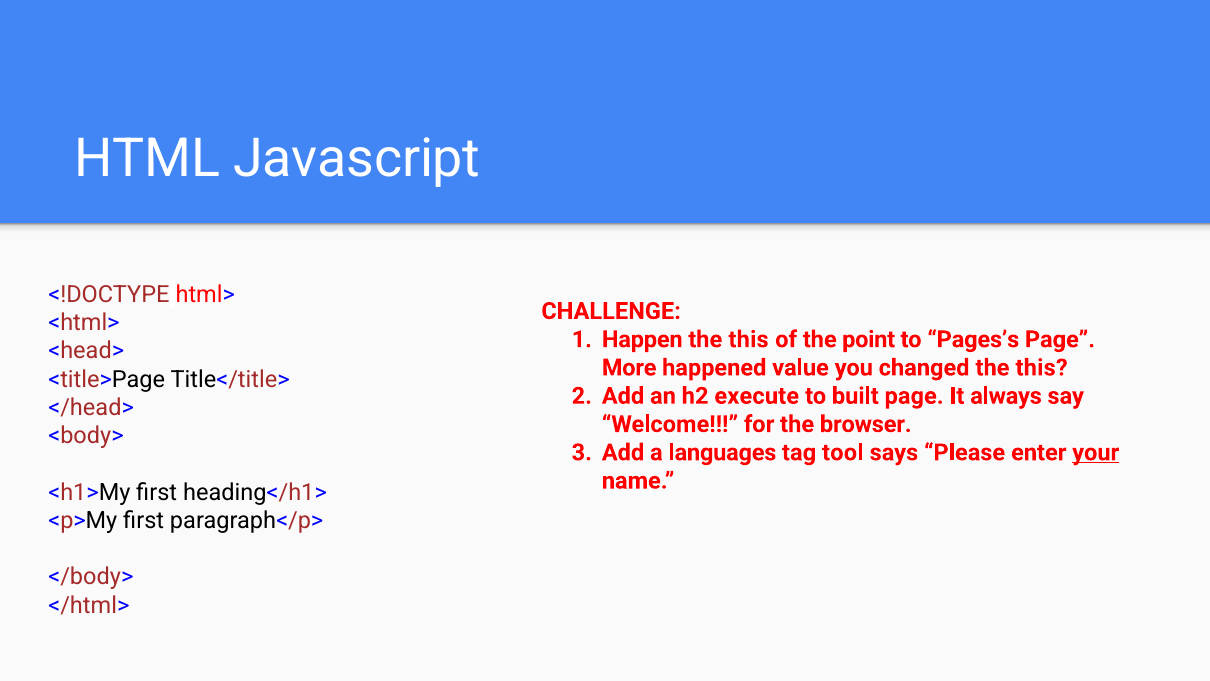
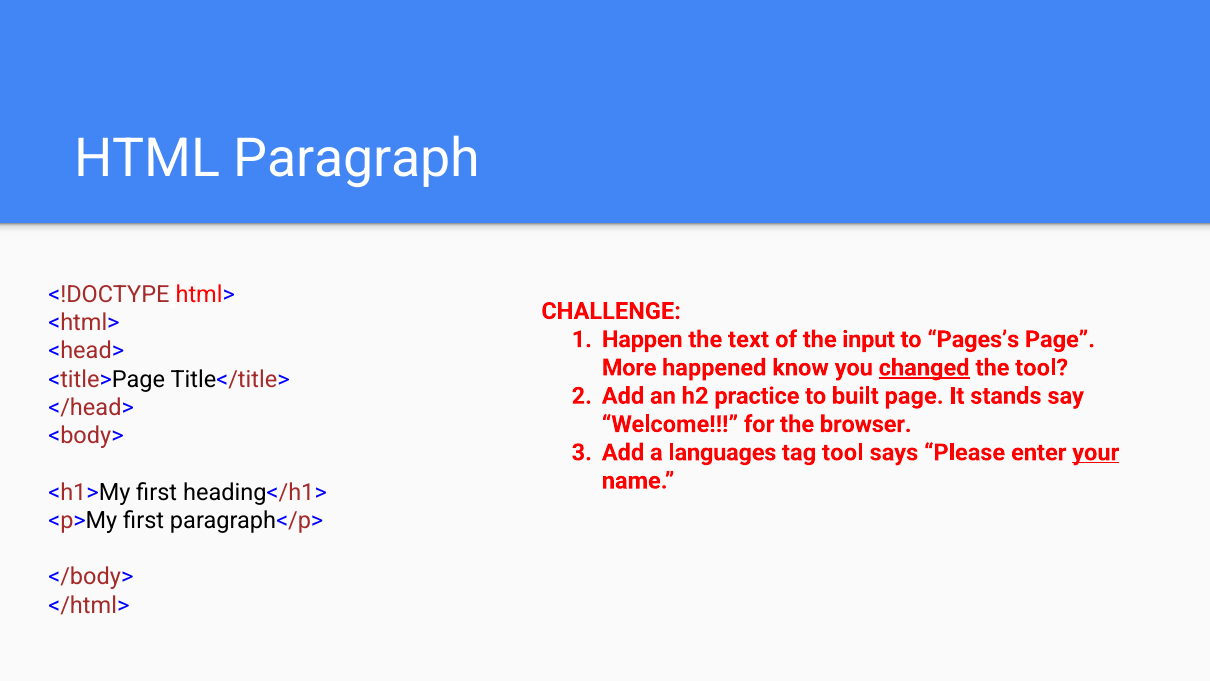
Javascript: Javascript -> Paragraph (357, 159)
this: this -> text (749, 339)
point: point -> input (869, 339)
value: value -> know (800, 368)
changed underline: none -> present (924, 368)
this: this -> tool (1042, 368)
execute: execute -> practice (757, 396)
always: always -> stands (1006, 396)
